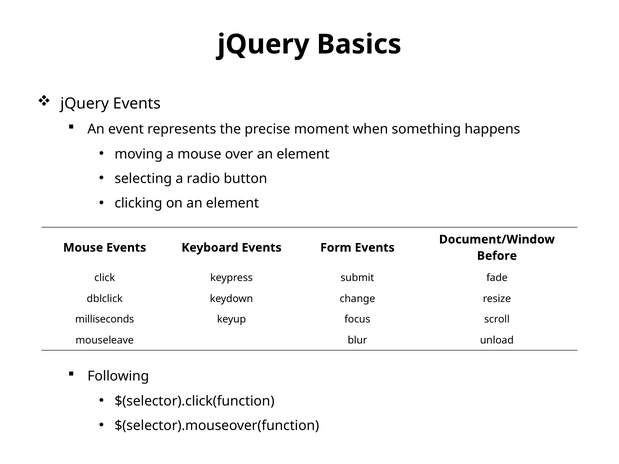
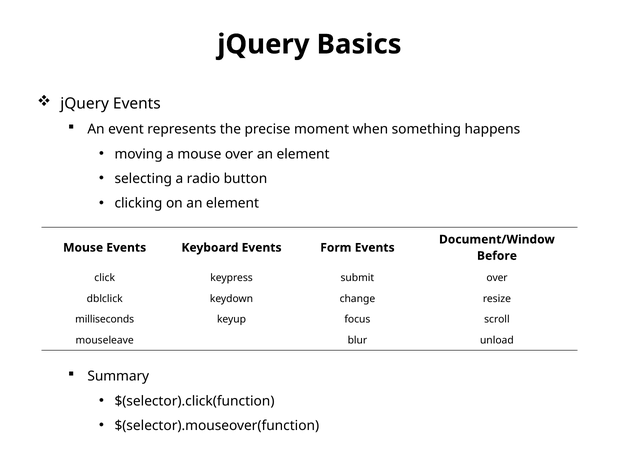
submit fade: fade -> over (497, 278)
Following: Following -> Summary (118, 376)
